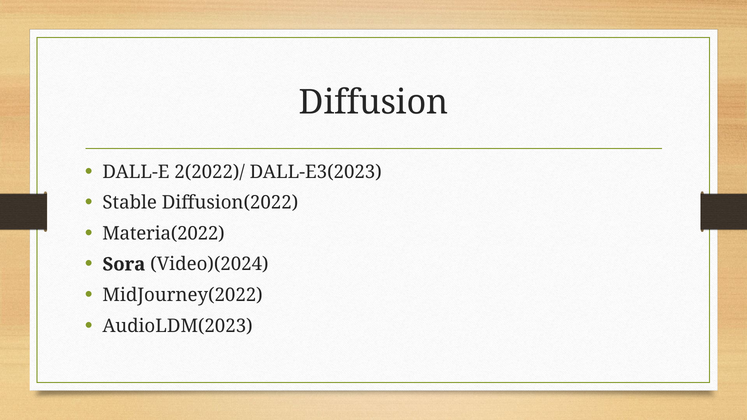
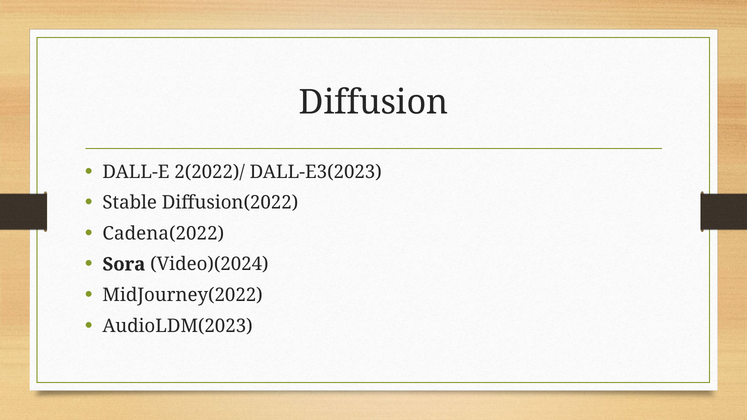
Materia(2022: Materia(2022 -> Cadena(2022 (163, 234)
